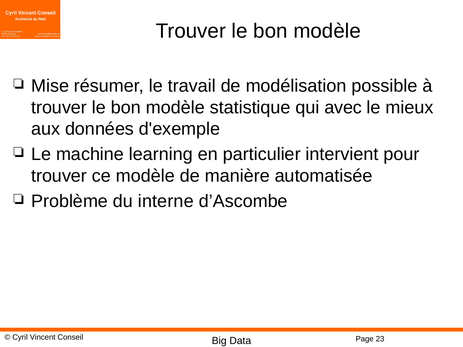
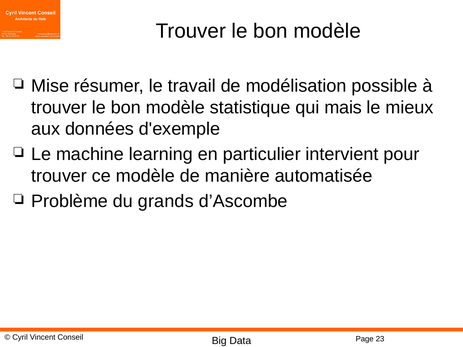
avec: avec -> mais (343, 108)
interne: interne -> grands (166, 201)
